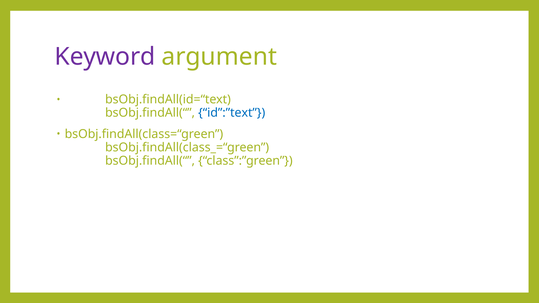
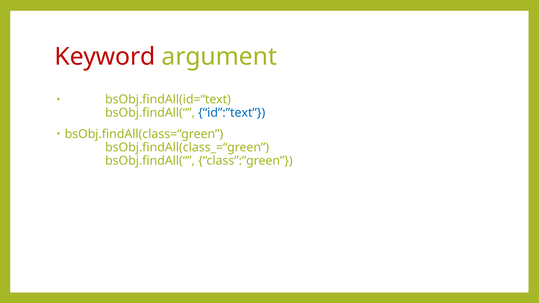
Keyword colour: purple -> red (105, 57)
